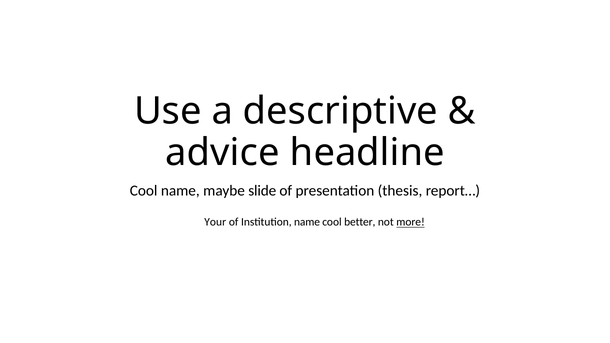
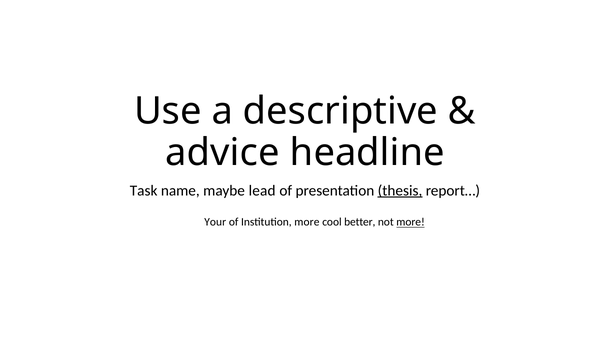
Cool: Cool -> Task (144, 191)
slide: slide -> lead (262, 191)
thesis underline: none -> present (400, 191)
Institution name: name -> more (307, 222)
